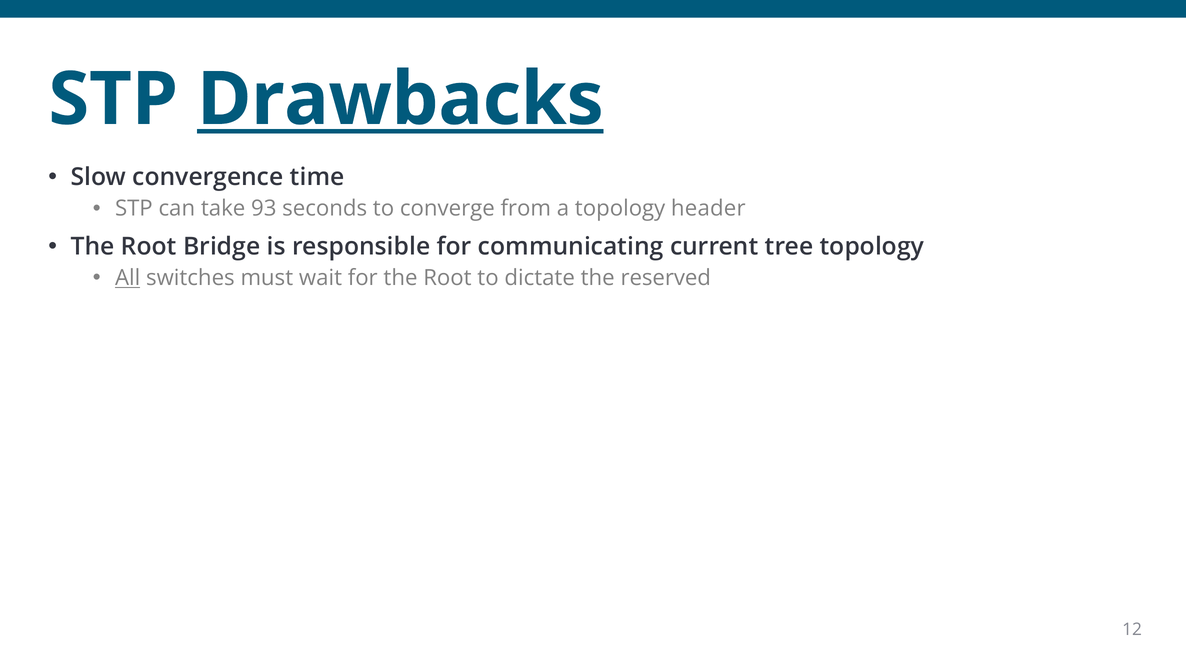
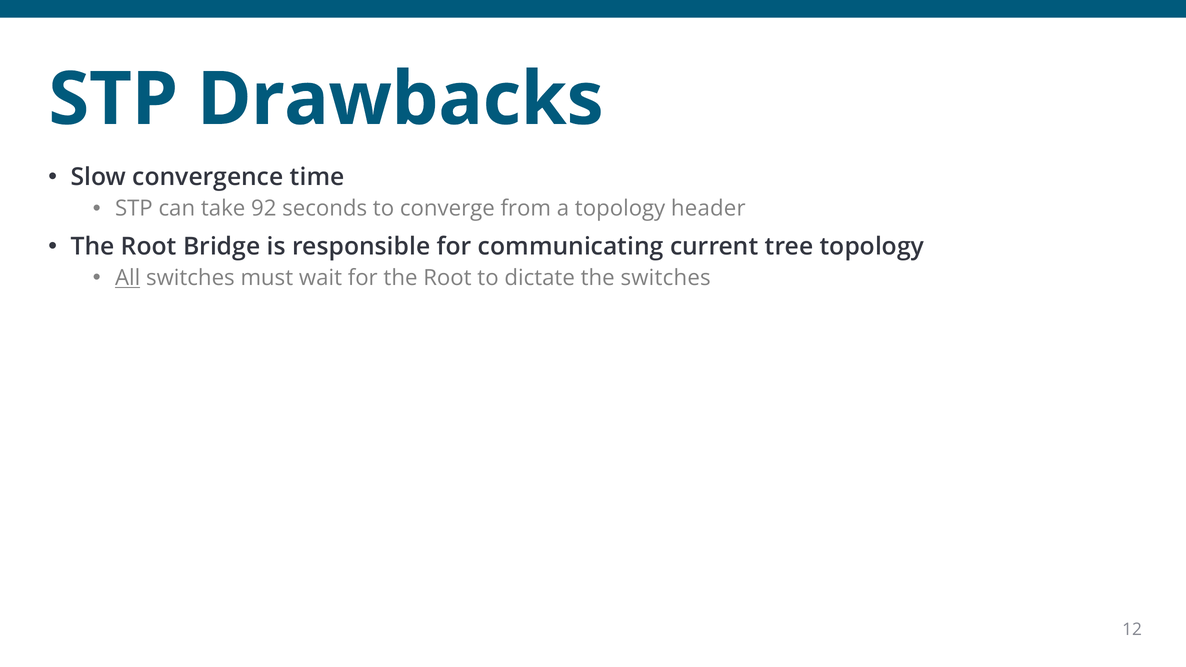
Drawbacks underline: present -> none (400, 100)
93: 93 -> 92 (264, 209)
the reserved: reserved -> switches (666, 278)
